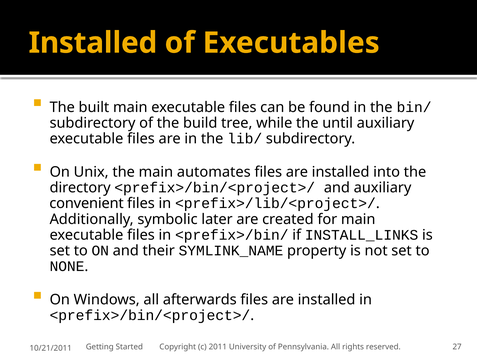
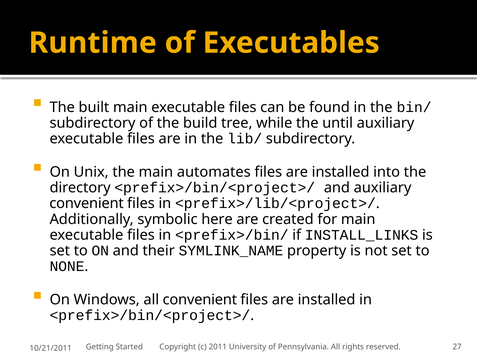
Installed: Installed -> Runtime (93, 43)
later: later -> here (217, 219)
all afterwards: afterwards -> convenient (200, 299)
